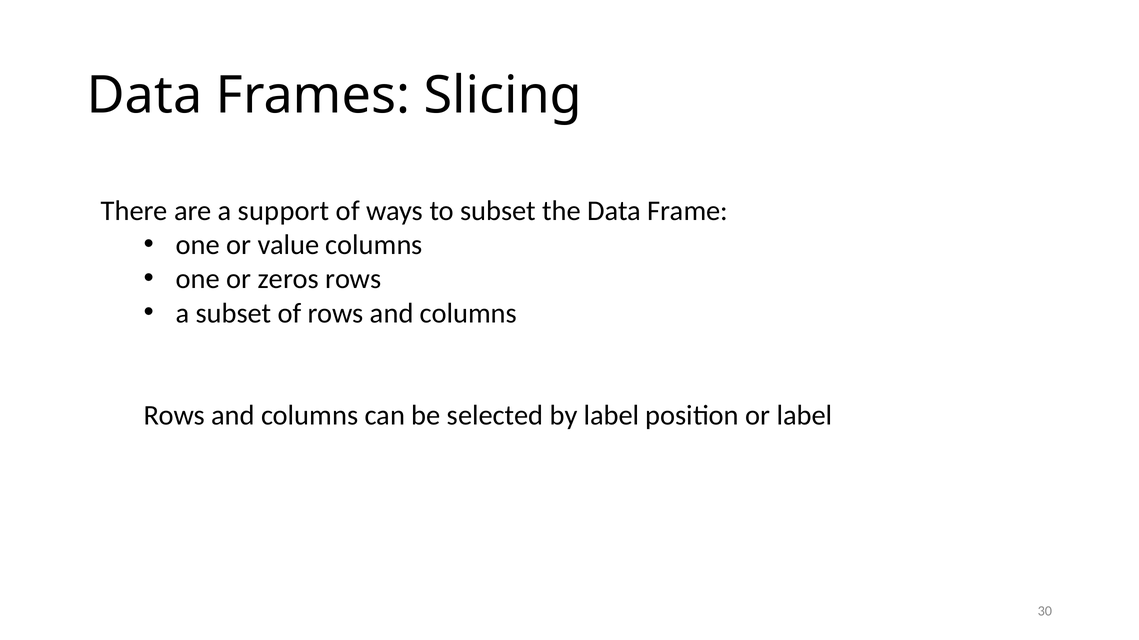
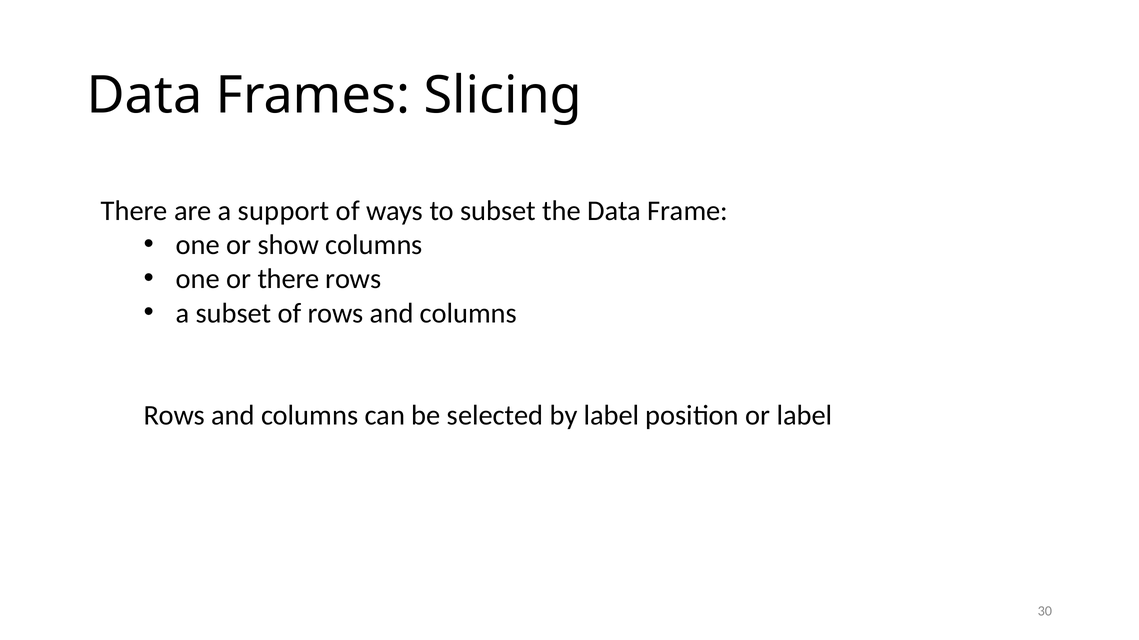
value: value -> show (288, 245)
or zeros: zeros -> there (288, 279)
